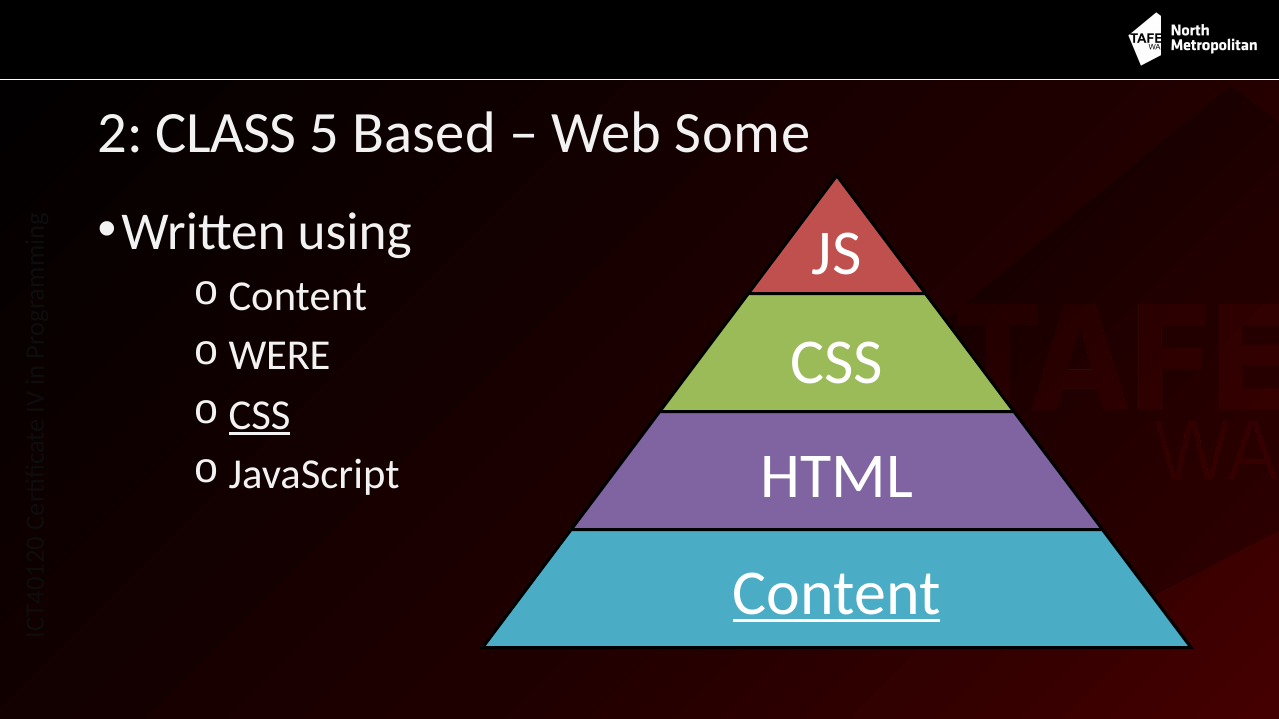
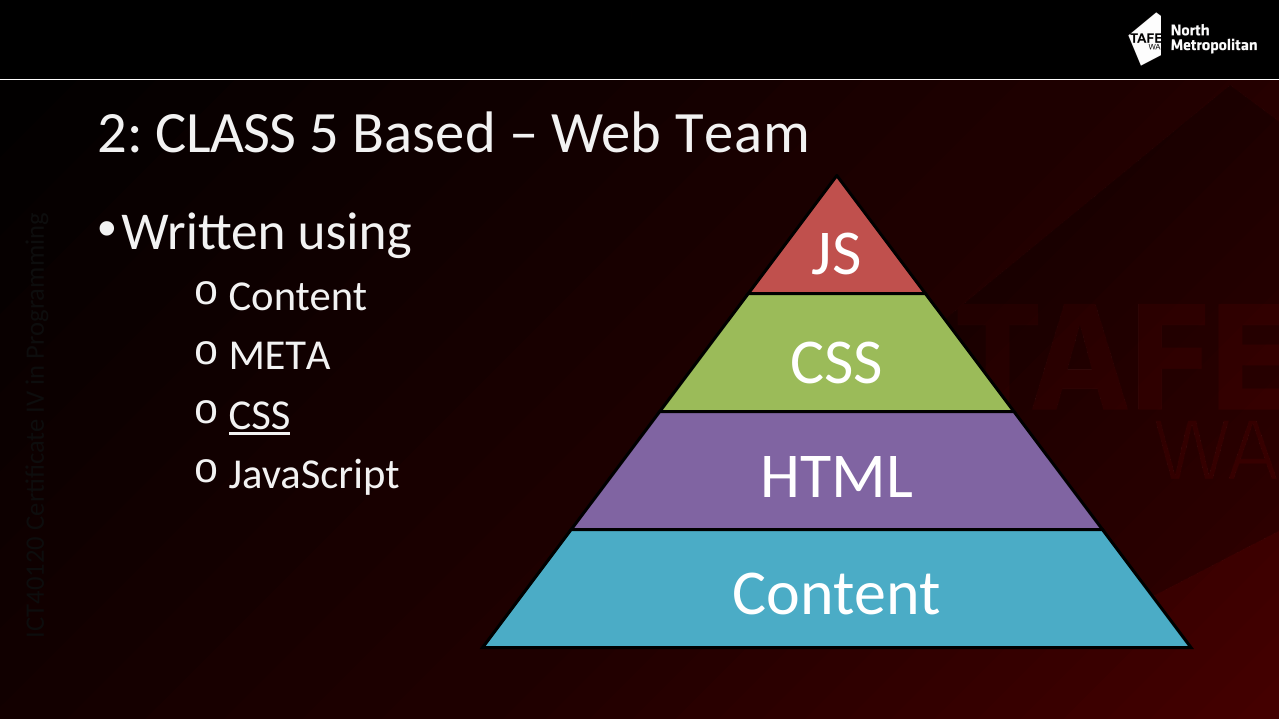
Some: Some -> Team (743, 133)
WERE: WERE -> META (280, 356)
Content underline: present -> none (837, 593)
